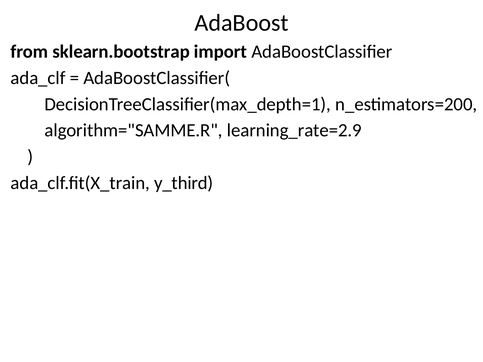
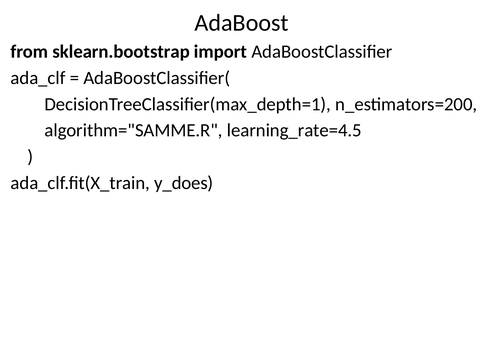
learning_rate=2.9: learning_rate=2.9 -> learning_rate=4.5 (294, 131)
y_third: y_third -> y_does (184, 183)
